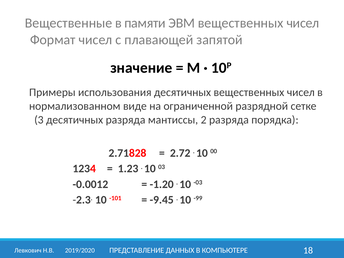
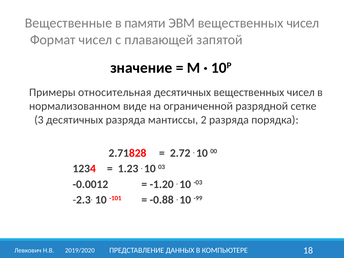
использования: использования -> относительная (115, 92)
-9.45: -9.45 -> -0.88 (162, 200)
